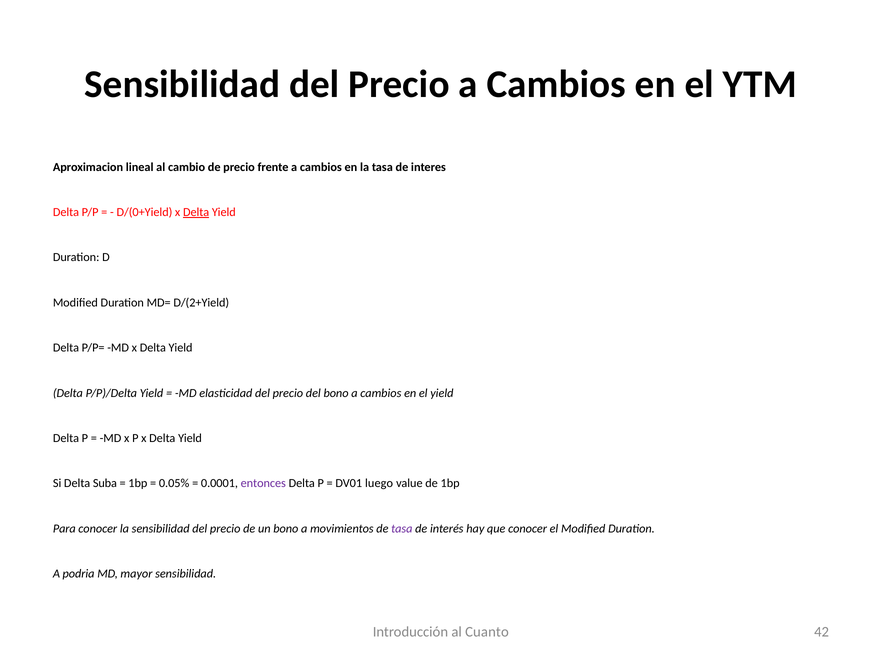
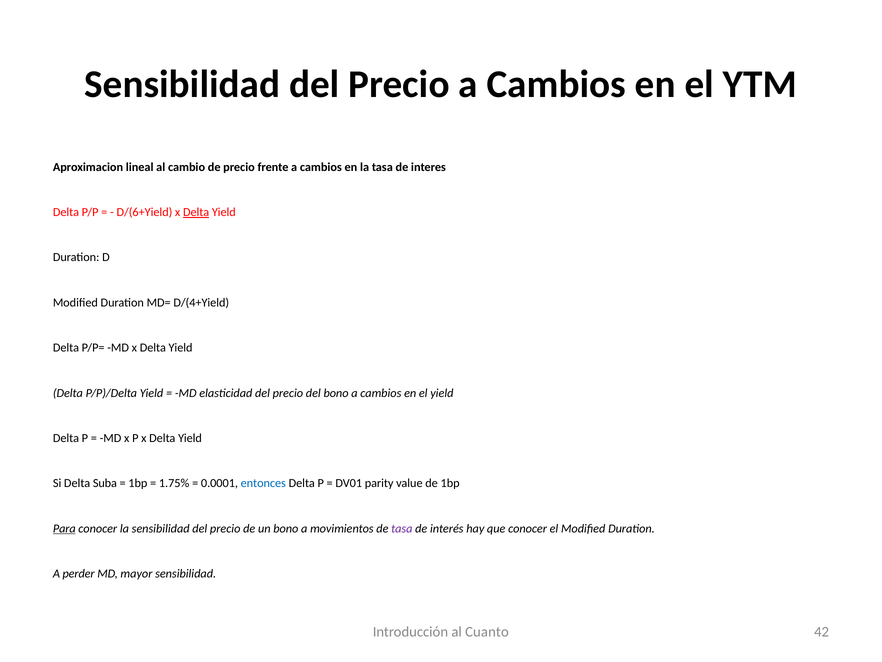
D/(0+Yield: D/(0+Yield -> D/(6+Yield (144, 212)
D/(2+Yield: D/(2+Yield -> D/(4+Yield (201, 302)
0.05%: 0.05% -> 1.75% (174, 483)
entonces colour: purple -> blue (263, 483)
luego: luego -> parity (379, 483)
Para underline: none -> present (64, 528)
podria: podria -> perder (79, 573)
